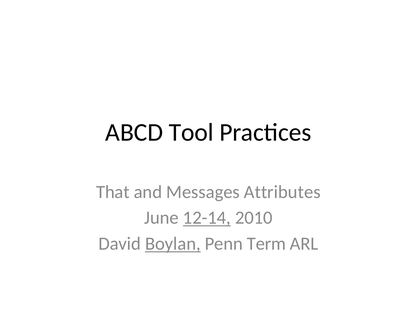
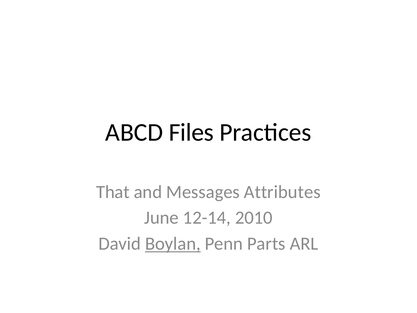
Tool: Tool -> Files (191, 132)
12-14 underline: present -> none (207, 218)
Term: Term -> Parts (266, 244)
